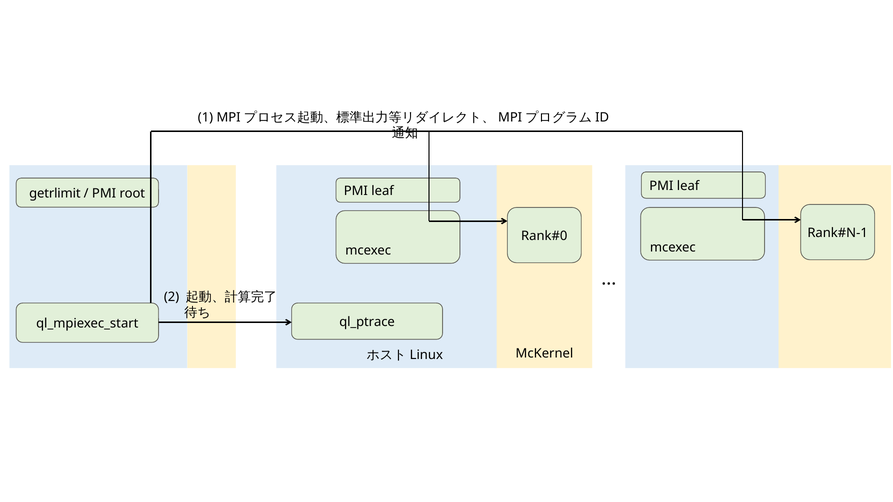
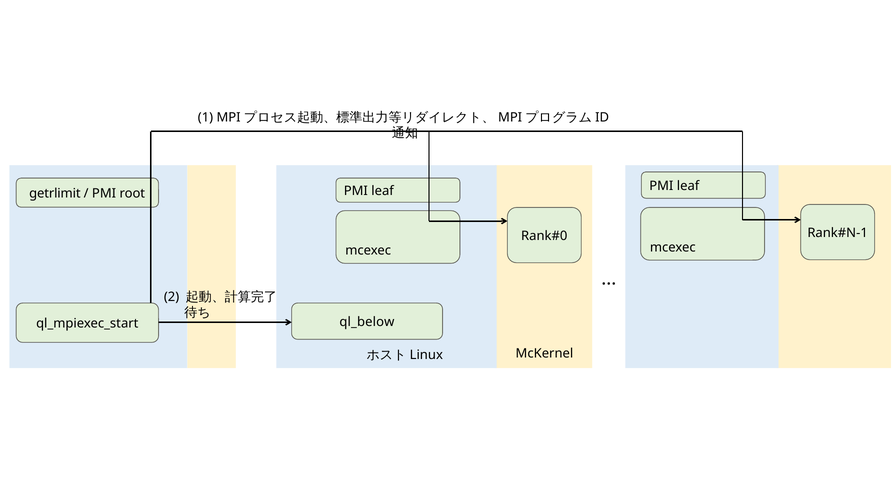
ql_ptrace: ql_ptrace -> ql_below (367, 322)
